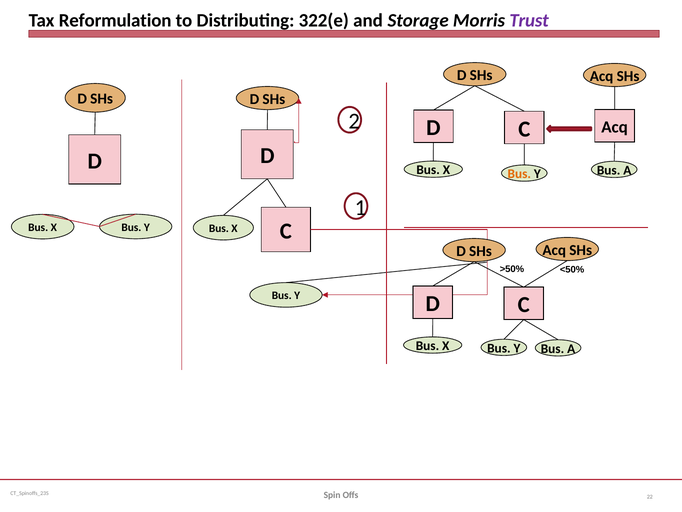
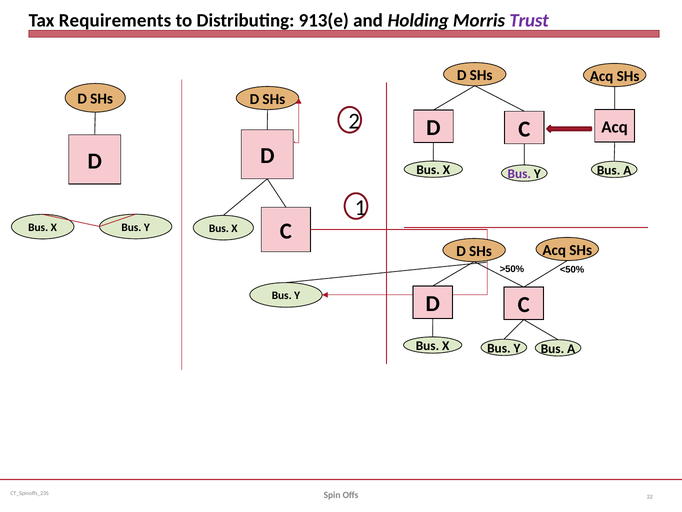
Reformulation: Reformulation -> Requirements (115, 20)
322(e: 322(e -> 913(e (324, 20)
Storage: Storage -> Holding (418, 20)
Bus colour: orange -> purple (519, 174)
